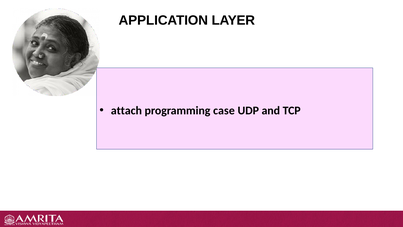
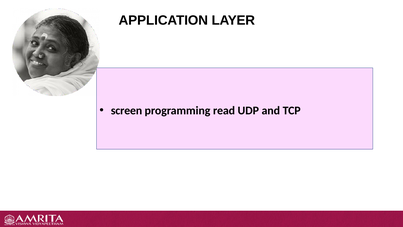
attach: attach -> screen (126, 110)
case: case -> read (224, 110)
